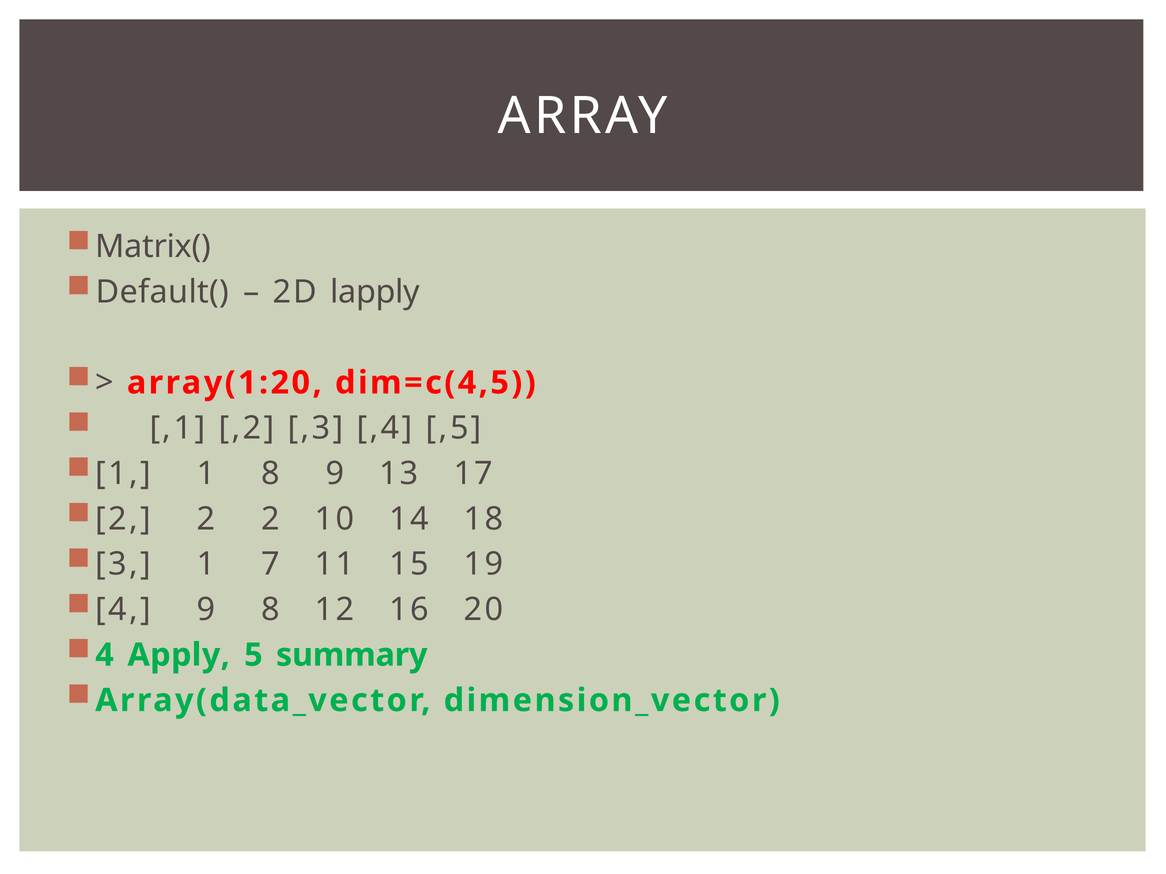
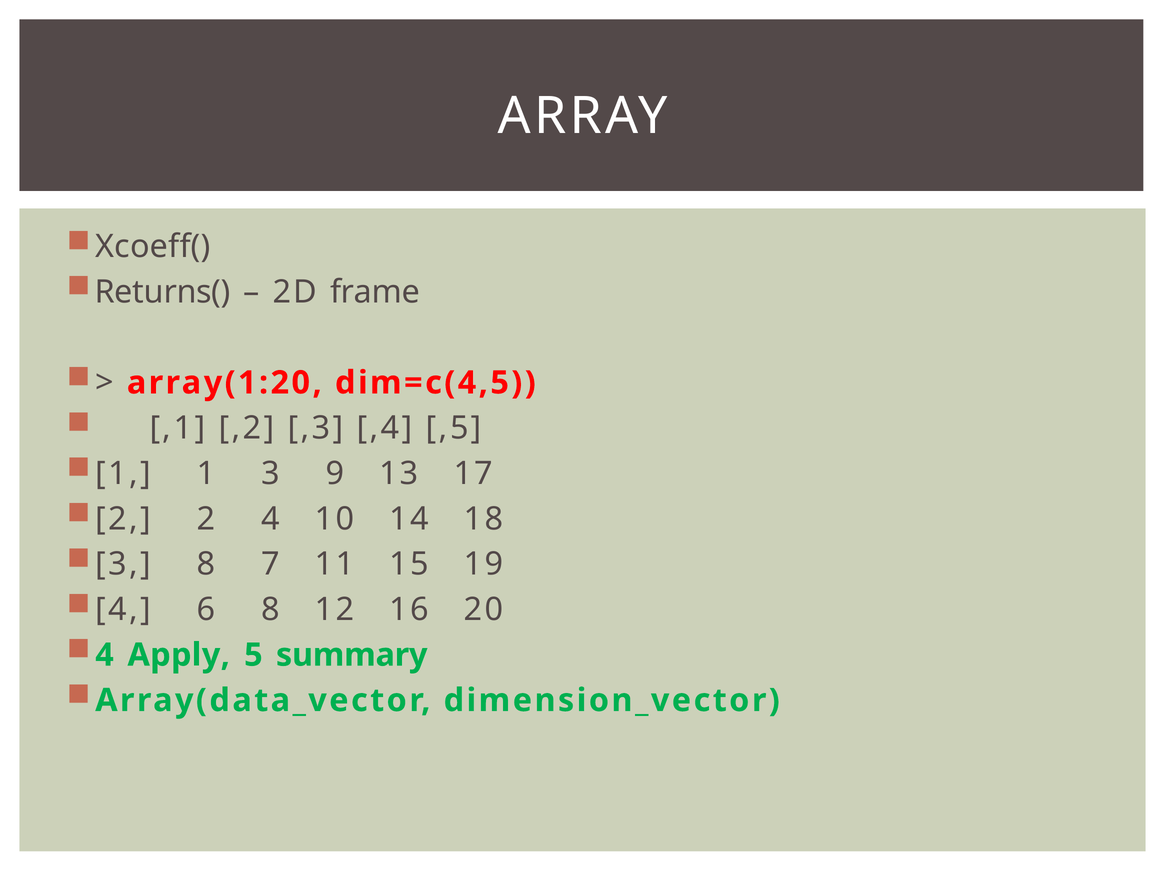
Matrix(: Matrix( -> Xcoeff( (153, 247)
Default(: Default( -> Returns( (163, 292)
lapply: lapply -> frame (375, 292)
1 8: 8 -> 3 (271, 474)
2 2 2: 2 -> 4 (271, 519)
3 1: 1 -> 8 (206, 565)
4 9: 9 -> 6 (206, 610)
